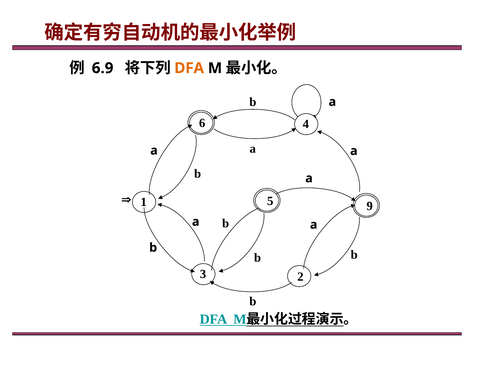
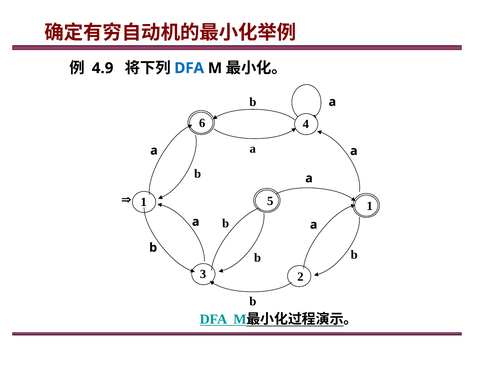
6.9: 6.9 -> 4.9 (103, 68)
DFA colour: orange -> blue (189, 68)
1 9: 9 -> 1 (370, 206)
